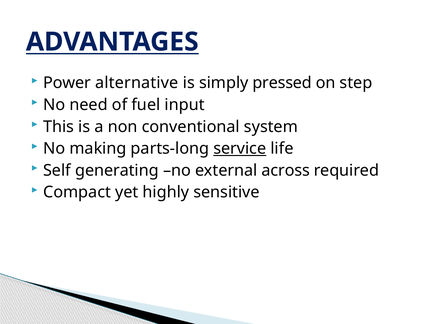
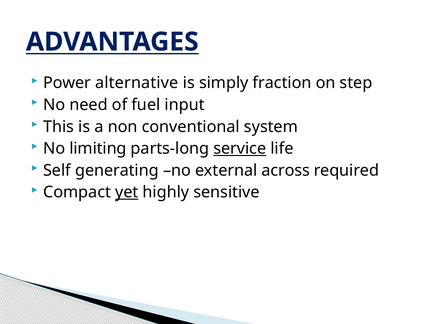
pressed: pressed -> fraction (282, 83)
making: making -> limiting (98, 149)
yet underline: none -> present (127, 192)
